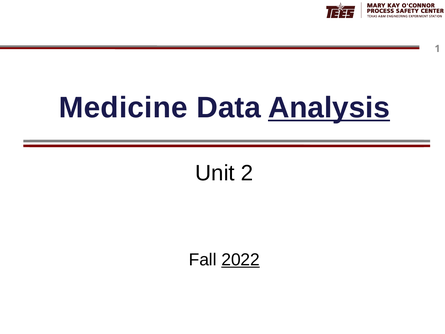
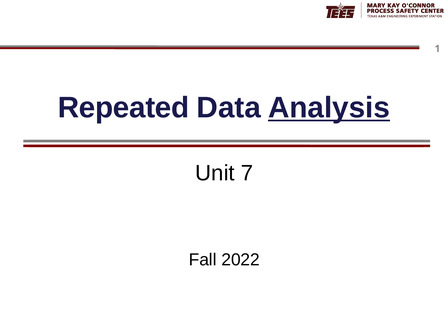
Medicine: Medicine -> Repeated (124, 108)
2: 2 -> 7 (247, 173)
2022 underline: present -> none (241, 260)
